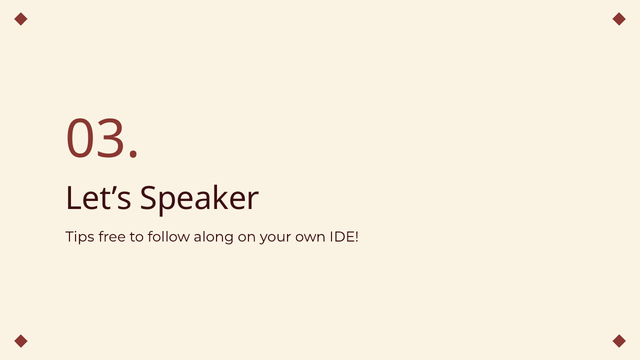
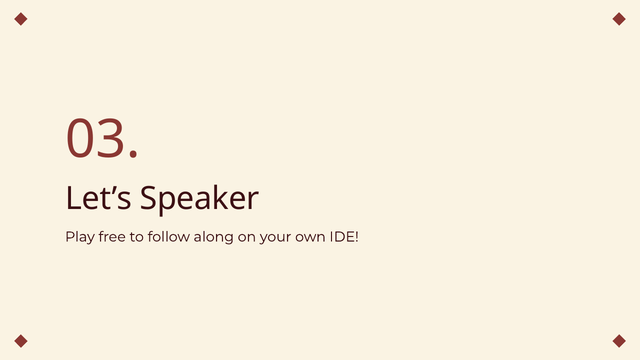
Tips: Tips -> Play (80, 237)
